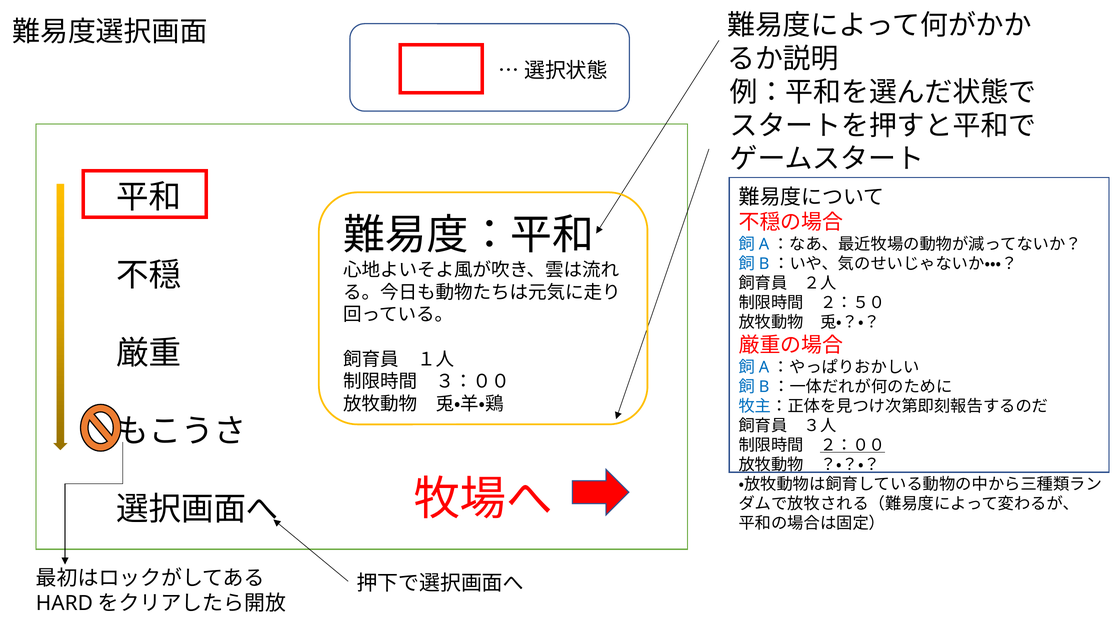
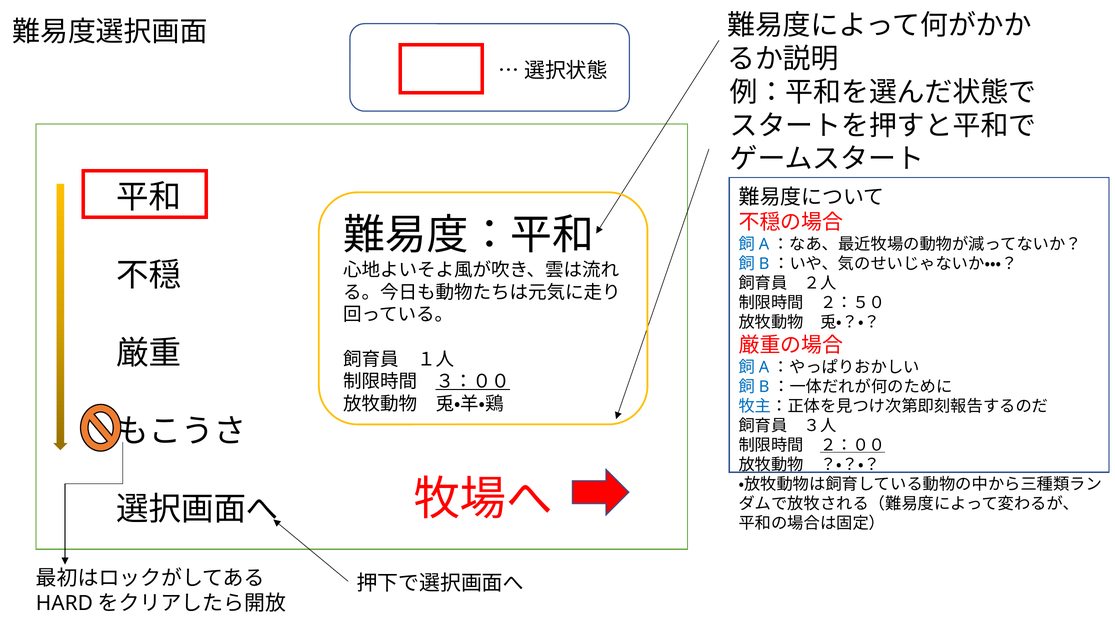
３：００ underline: none -> present (473, 382)
